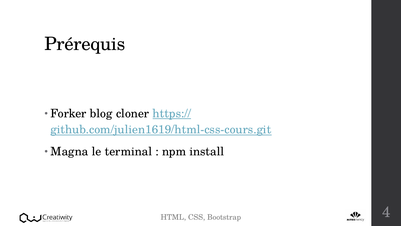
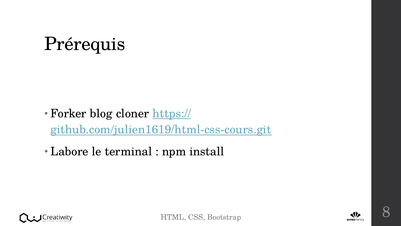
Magna: Magna -> Labore (70, 151)
4: 4 -> 8 (386, 212)
